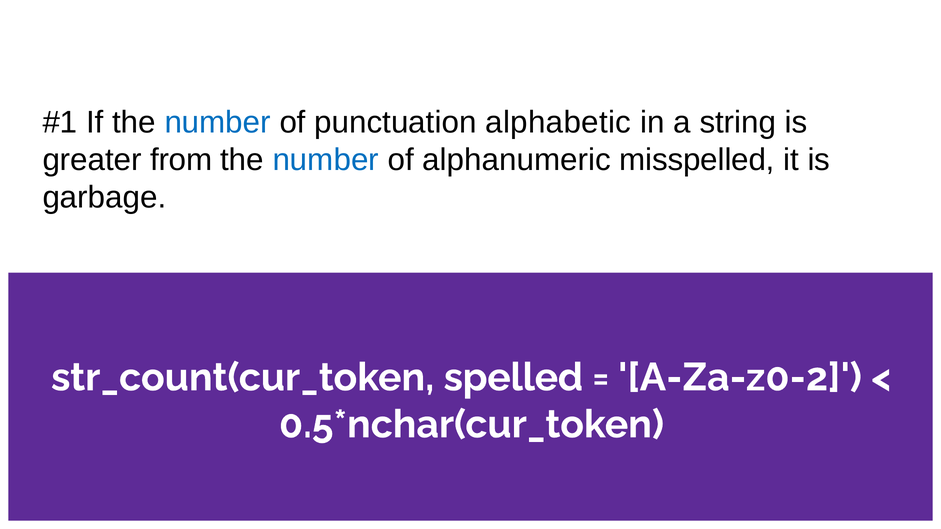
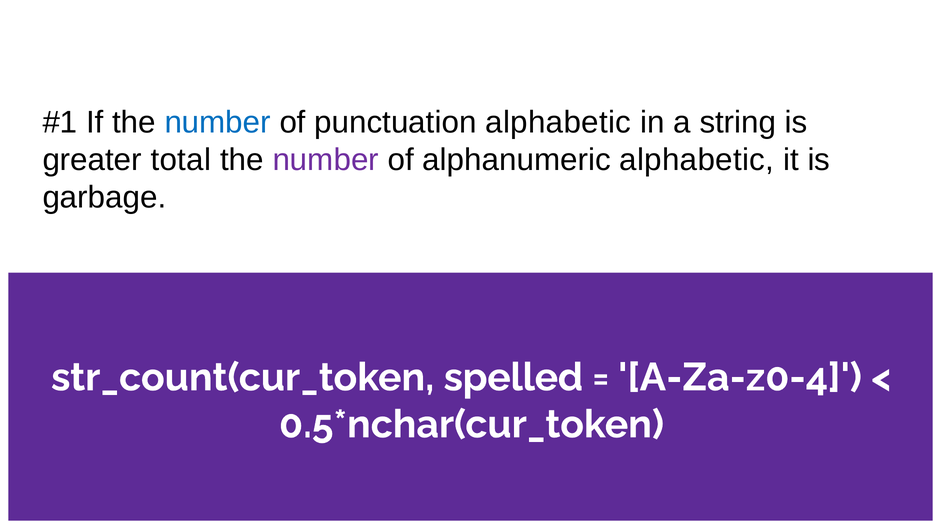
from: from -> total (181, 160)
number colour: blue -> purple (326, 160)
alphanumeric misspelled: misspelled -> alphabetic (697, 160)
A-Za-z0-2: A-Za-z0-2 -> A-Za-z0-4 (740, 378)
